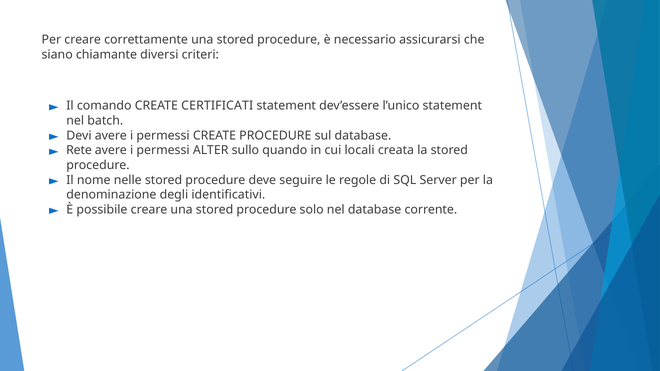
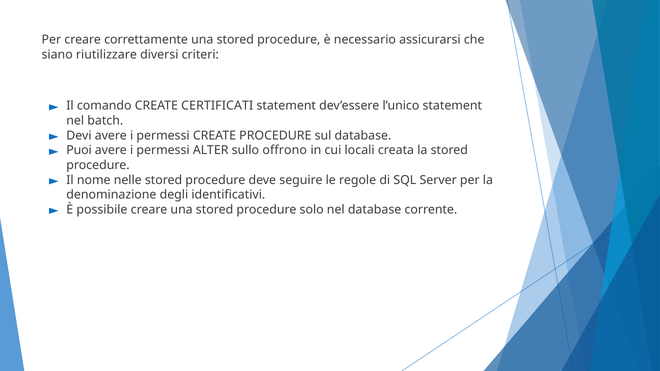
chiamante: chiamante -> riutilizzare (106, 54)
Rete: Rete -> Puoi (79, 150)
quando: quando -> offrono (285, 150)
